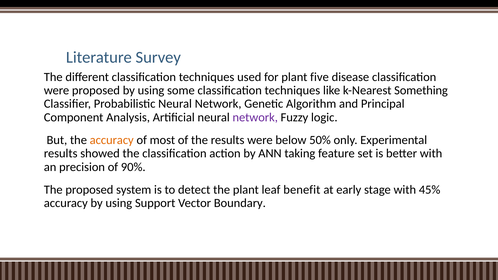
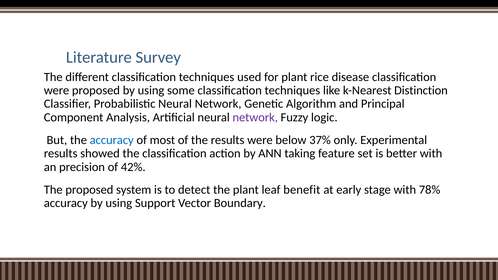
five: five -> rice (320, 77)
Something: Something -> Distinction (421, 90)
accuracy colour: orange -> blue (112, 140)
50%: 50% -> 37% (320, 140)
90%: 90% -> 42% (133, 167)
45%: 45% -> 78% (430, 190)
